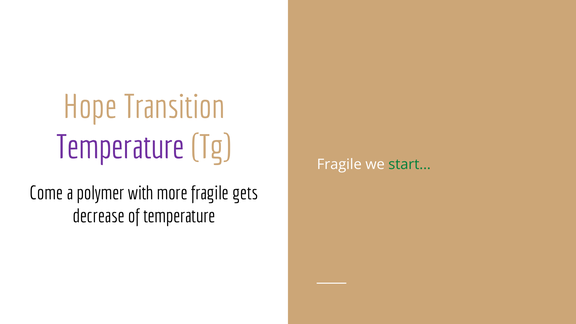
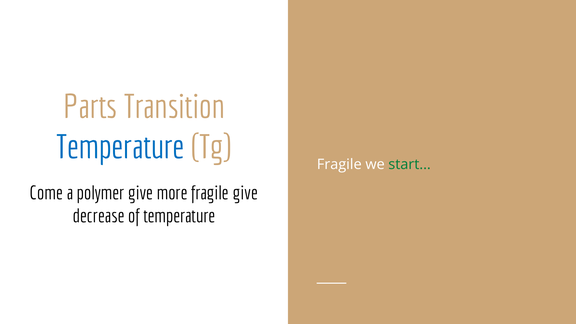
Hope: Hope -> Parts (90, 107)
Temperature colour: purple -> blue (120, 147)
polymer with: with -> give (141, 193)
fragile gets: gets -> give (245, 193)
